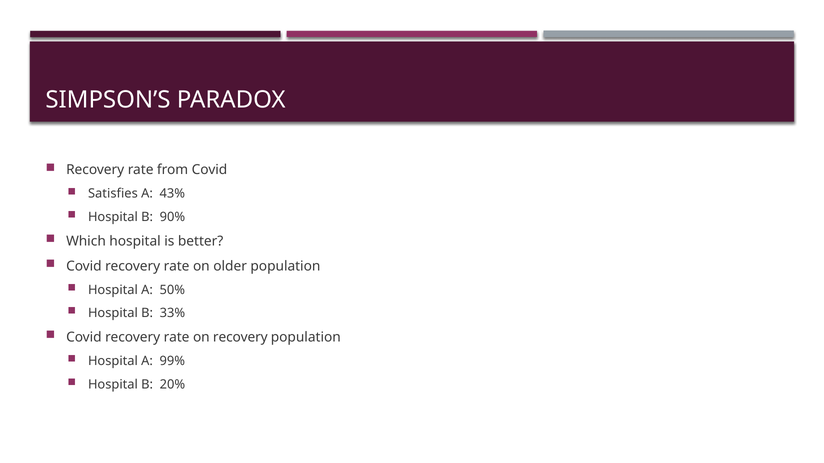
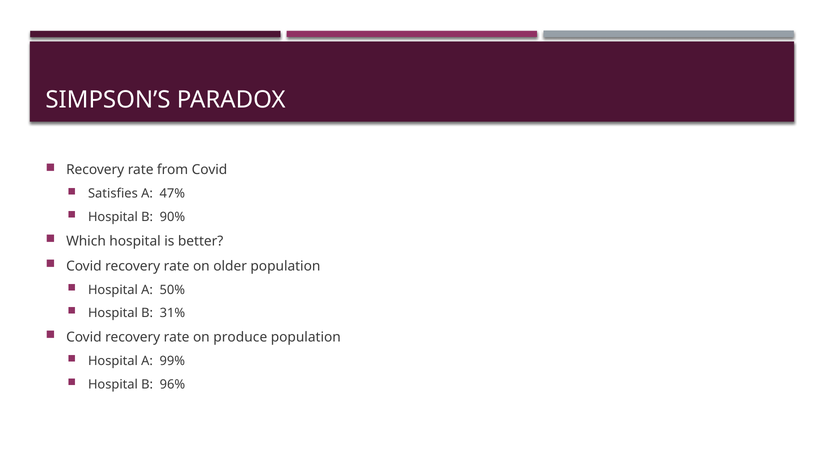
43%: 43% -> 47% (172, 194)
33%: 33% -> 31% (172, 313)
on recovery: recovery -> produce (240, 338)
20%: 20% -> 96% (172, 385)
